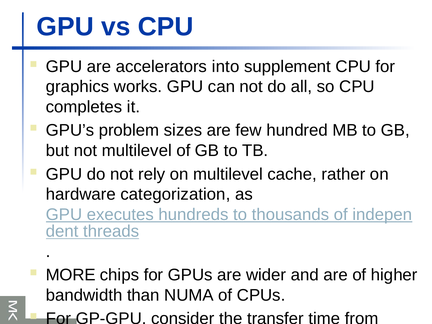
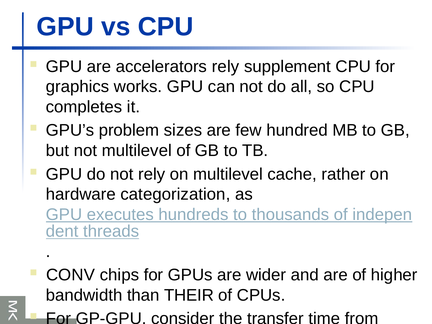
accelerators into: into -> rely (226, 67)
MORE: MORE -> CONV (71, 275)
NUMA: NUMA -> THEIR (189, 295)
